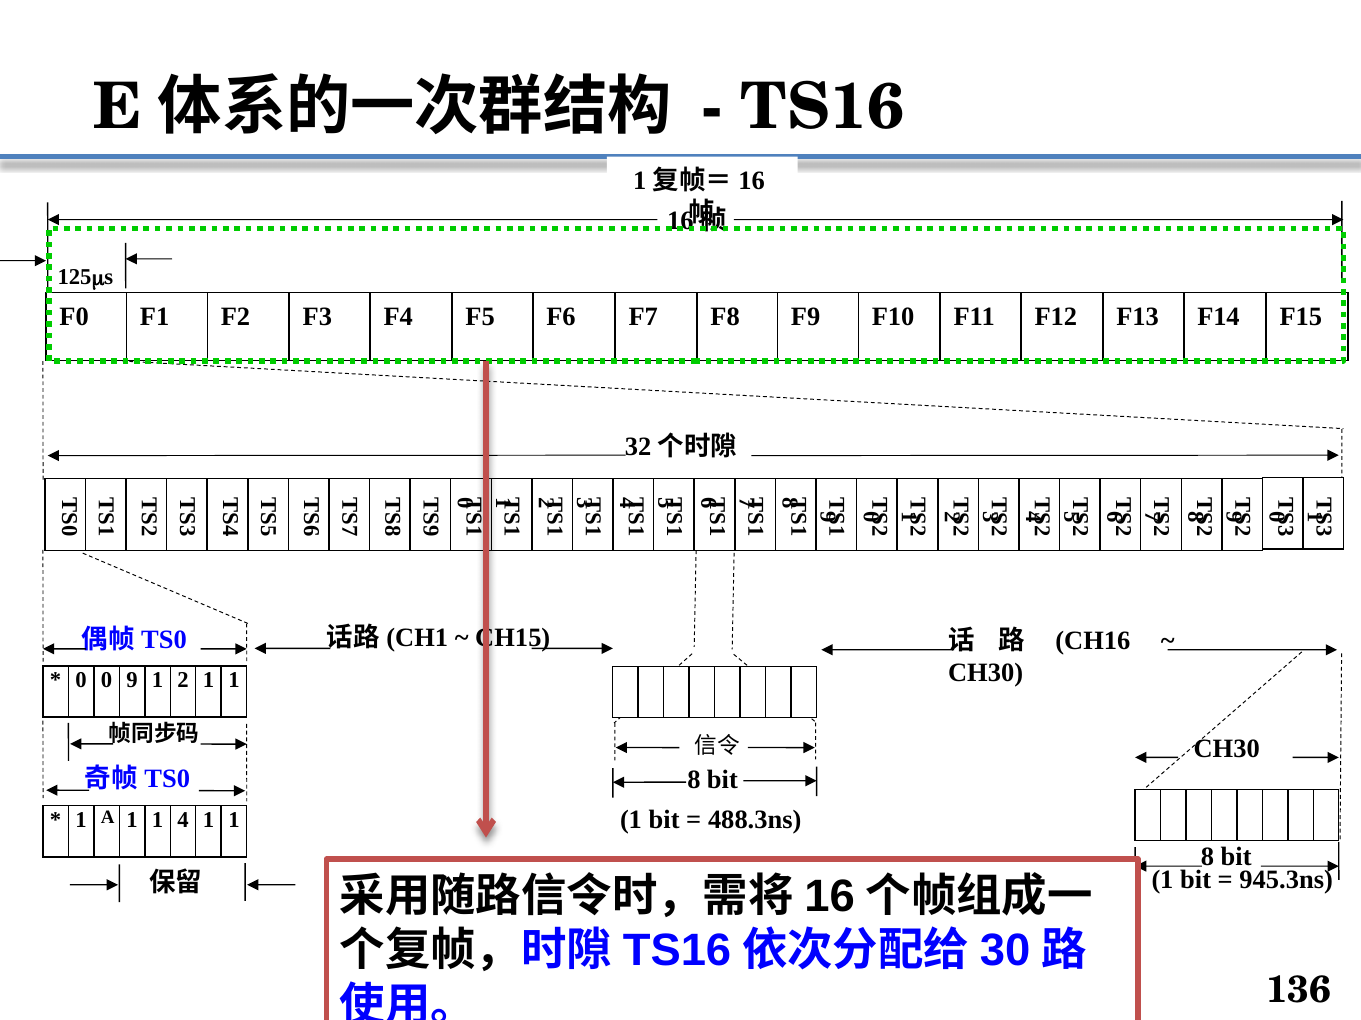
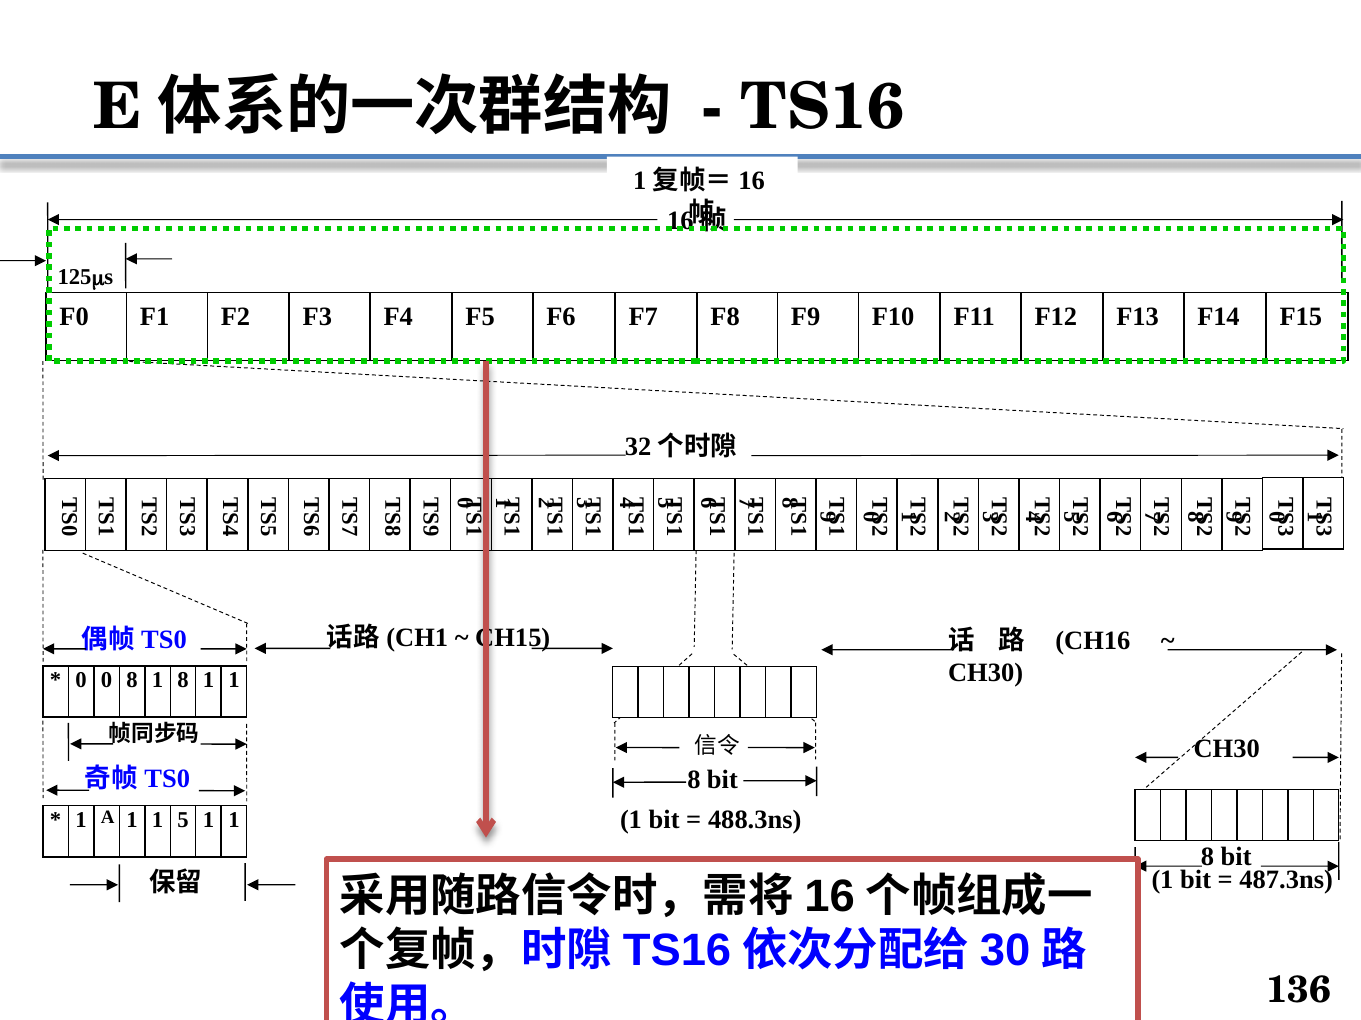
0 9: 9 -> 8 (132, 681)
2: 2 -> 8 (183, 681)
1 1 4: 4 -> 5 (183, 821)
945.3ns: 945.3ns -> 487.3ns (1286, 880)
